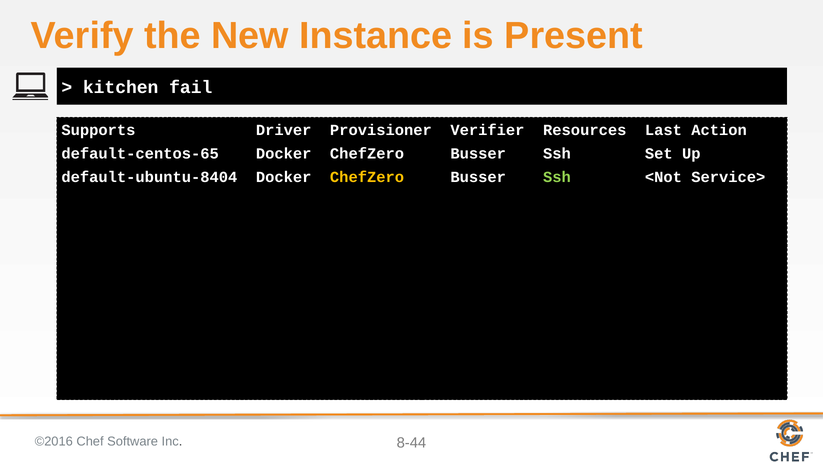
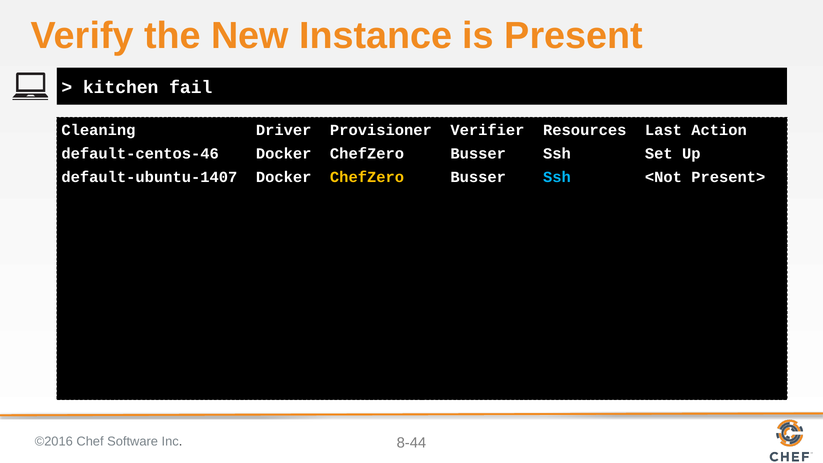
Supports: Supports -> Cleaning (98, 130)
default-centos-65: default-centos-65 -> default-centos-46 (140, 154)
default-ubuntu-8404: default-ubuntu-8404 -> default-ubuntu-1407 (149, 177)
Ssh colour: light green -> light blue (557, 177)
Service>: Service> -> Present> (728, 177)
